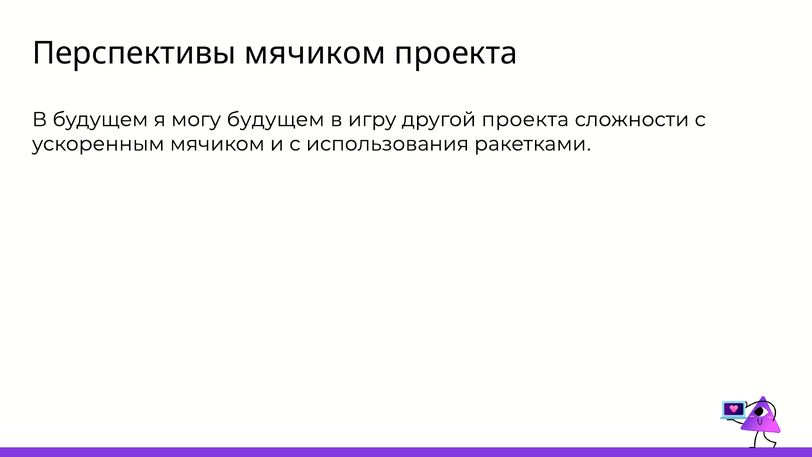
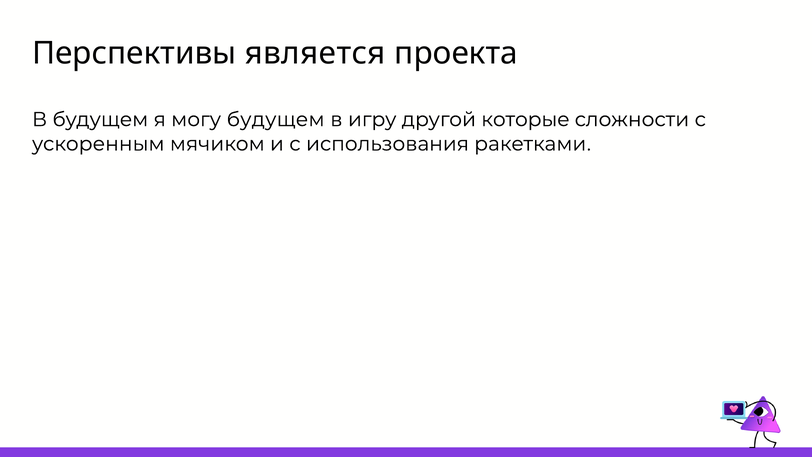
Перспективы мячиком: мячиком -> является (315, 53)
другой проекта: проекта -> которые (525, 119)
